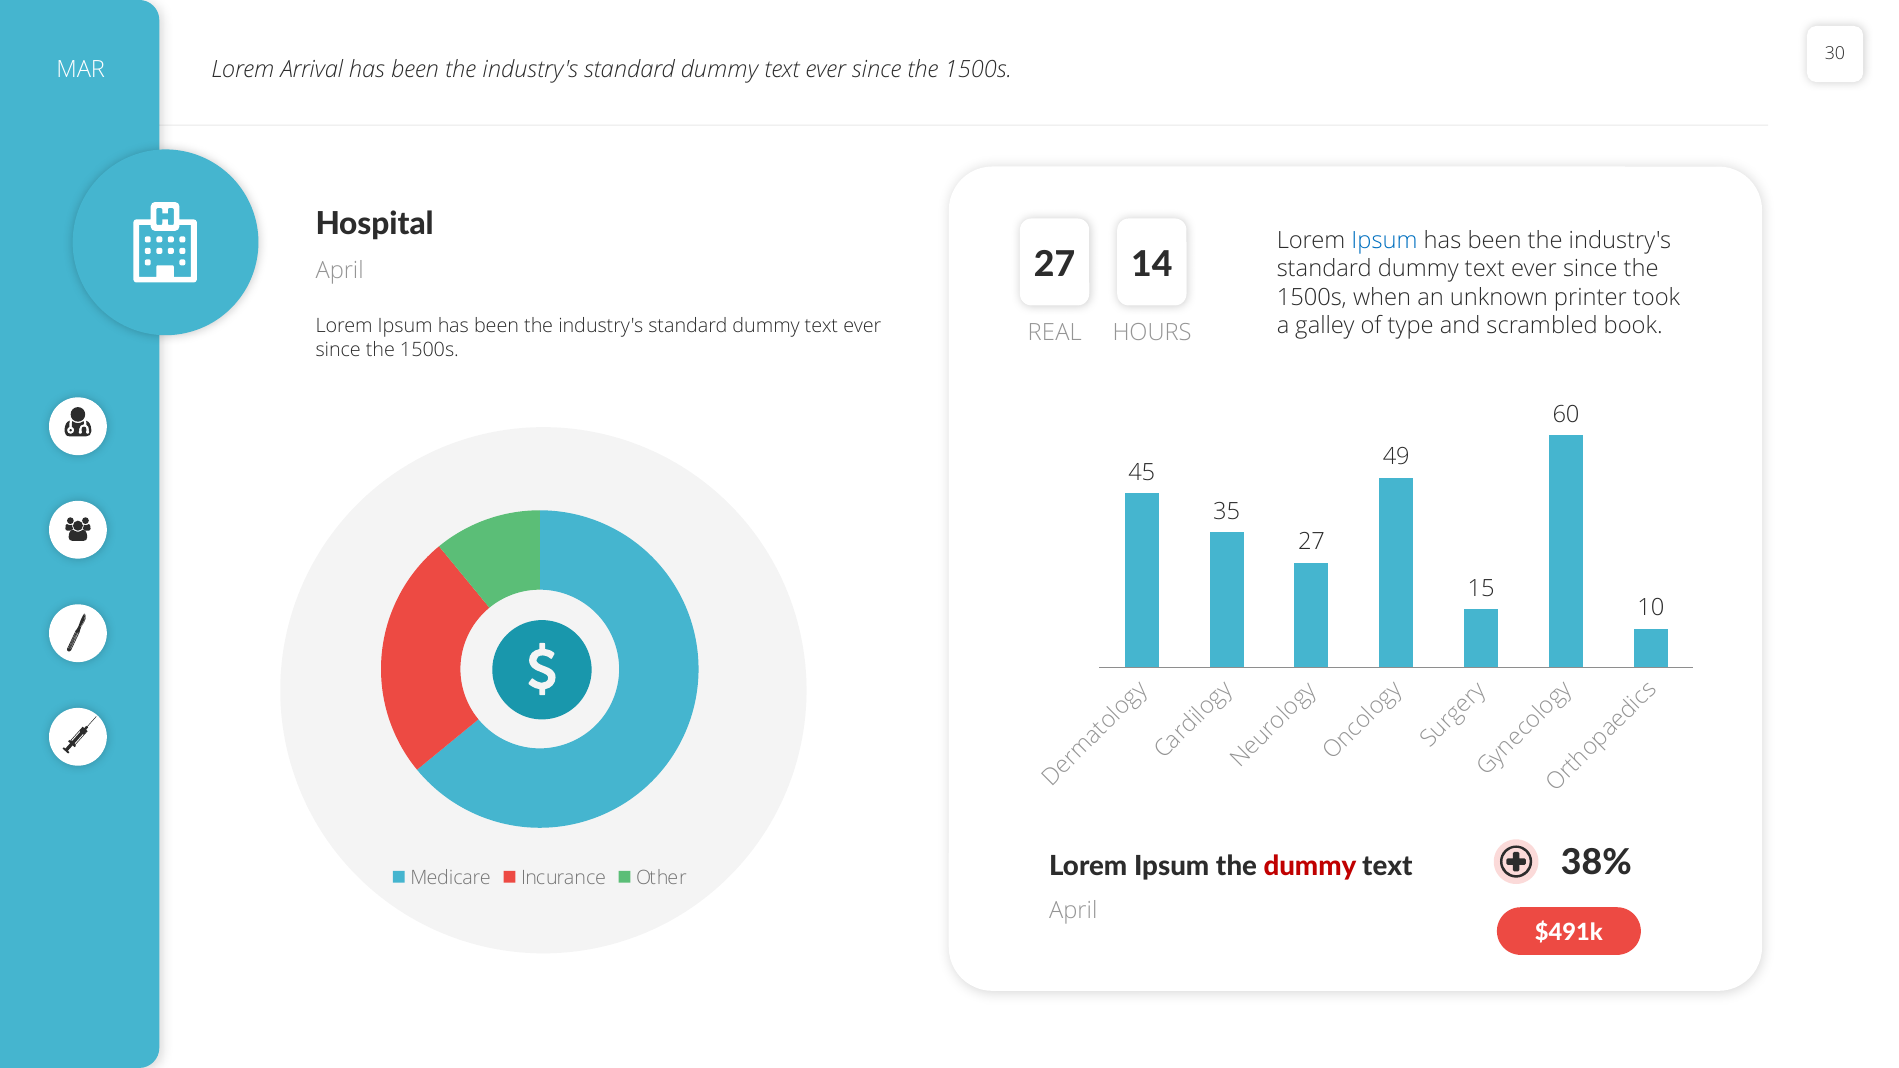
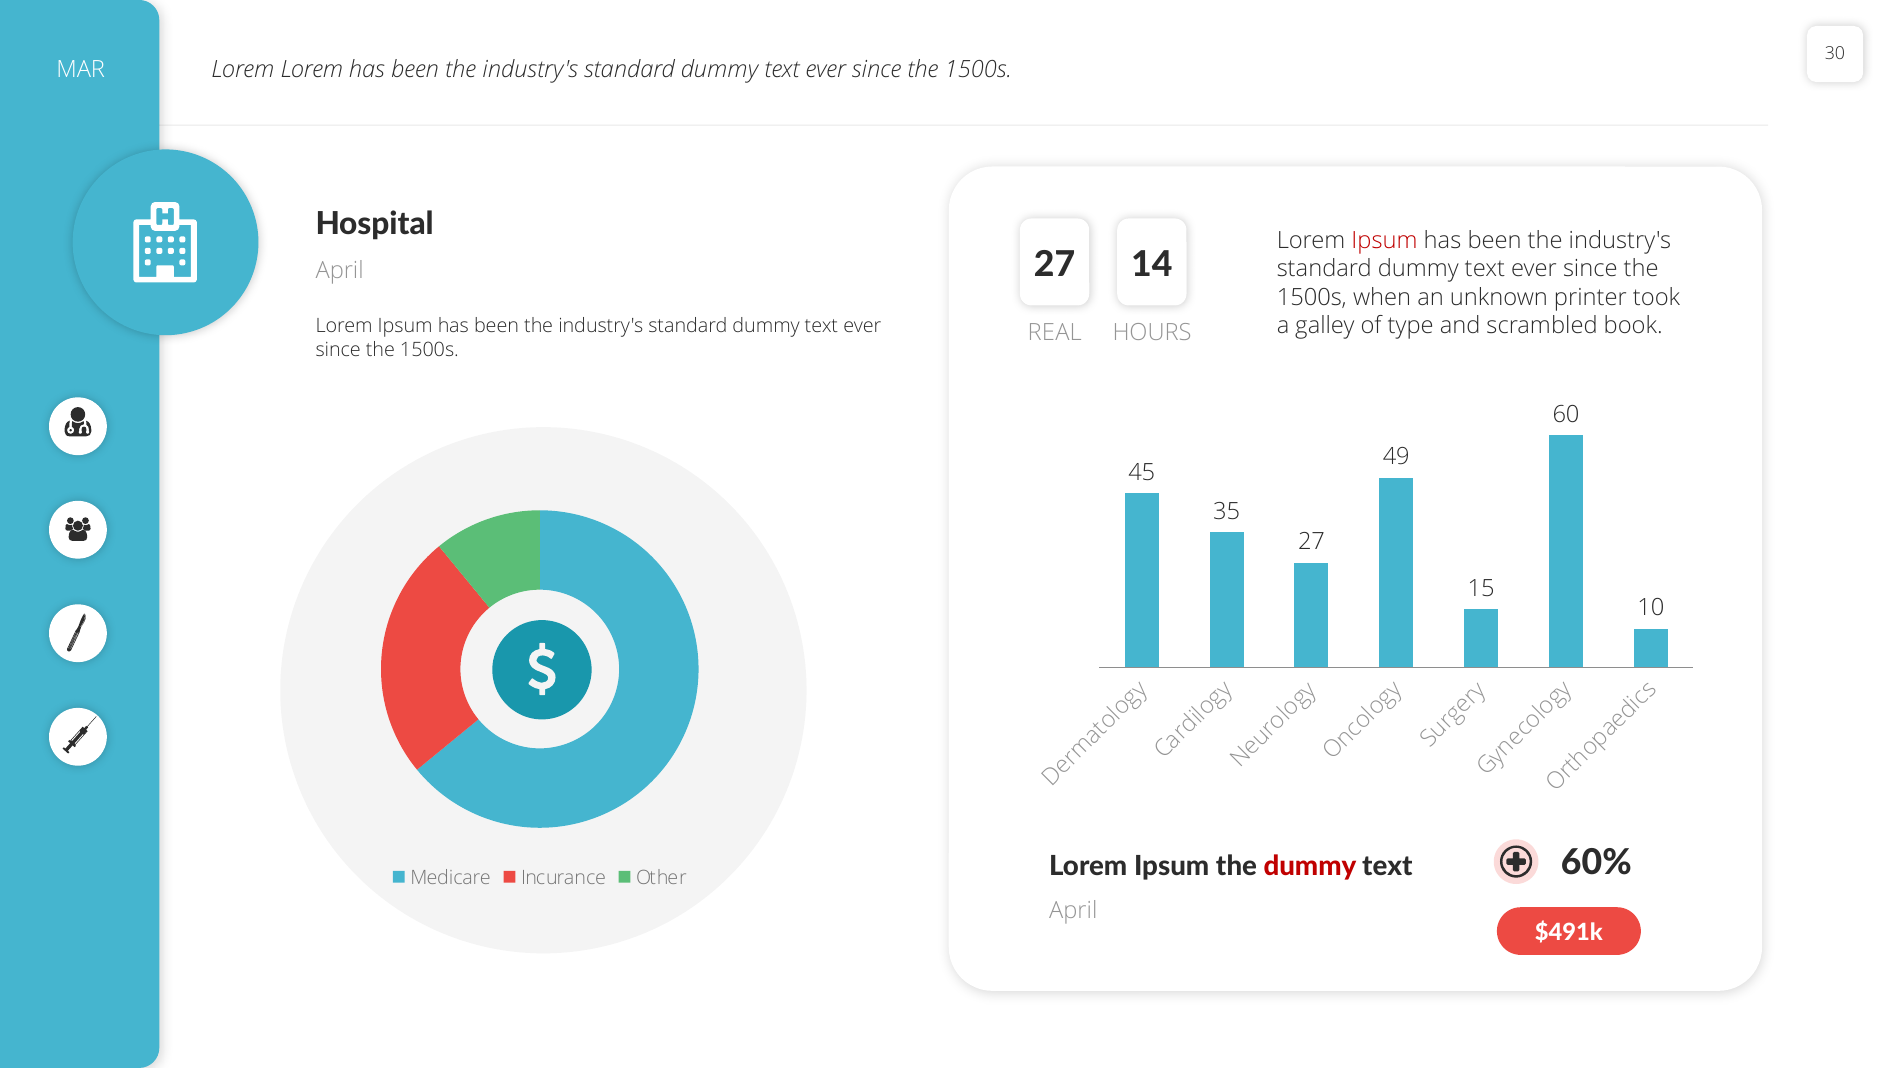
Lorem Arrival: Arrival -> Lorem (312, 70)
Ipsum colour: blue -> red (1385, 241)
38%: 38% -> 60% (1596, 863)
